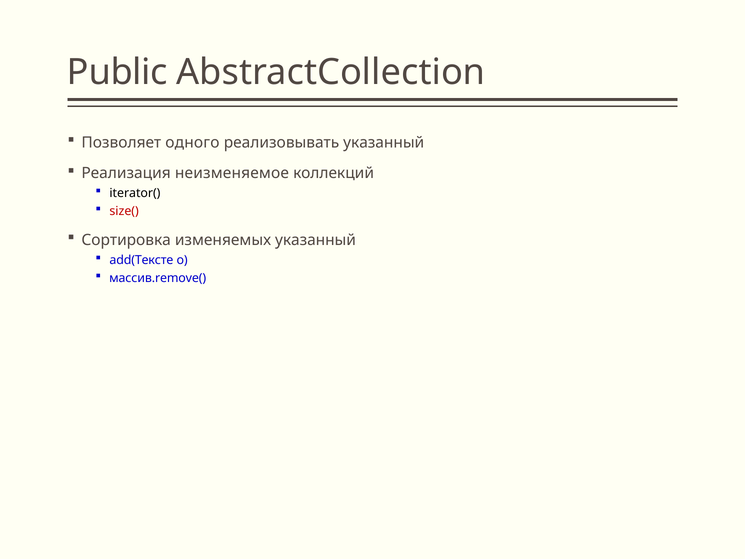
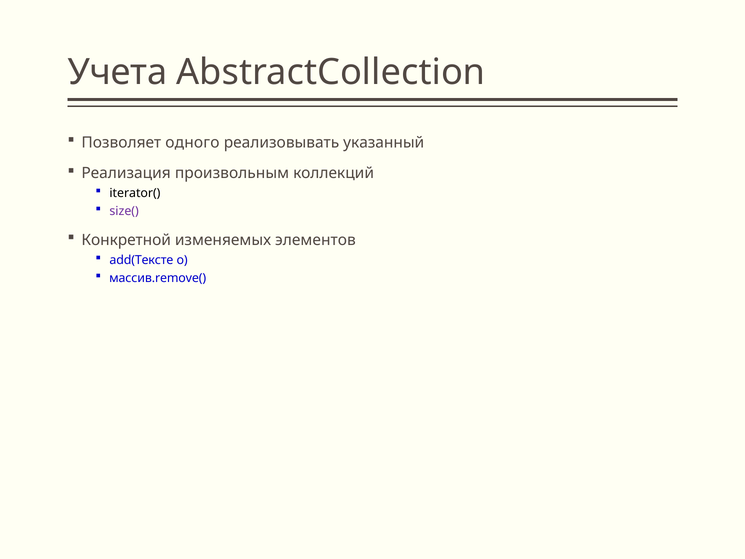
Public: Public -> Учета (117, 72)
неизменяемое: неизменяемое -> произвольным (232, 173)
size( colour: red -> purple (124, 211)
Сортировка: Сортировка -> Конкретной (126, 240)
изменяемых указанный: указанный -> элементов (315, 240)
